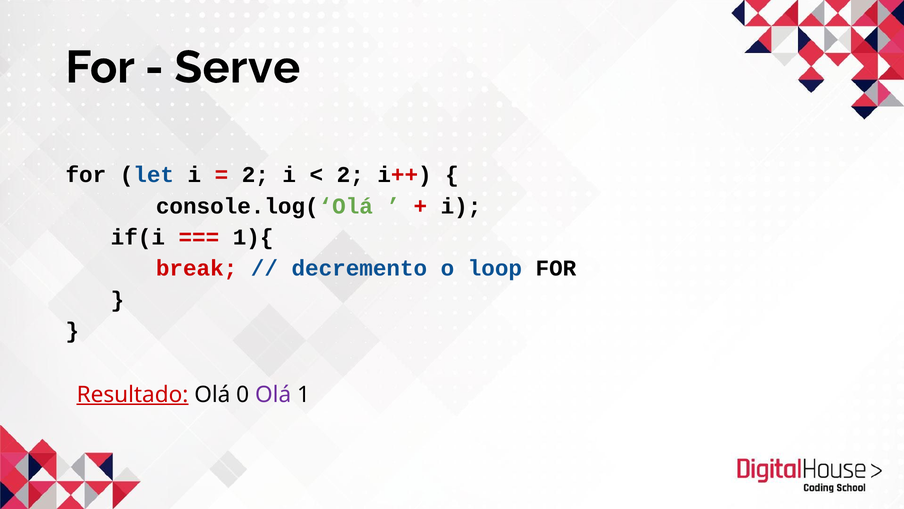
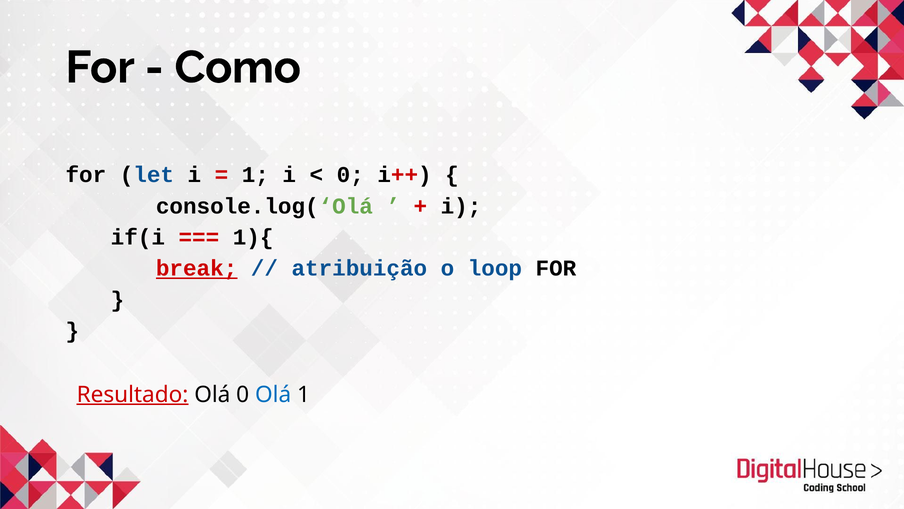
Serve: Serve -> Como (238, 67)
2: 2 -> 1 (255, 175)
2: 2 -> 0 (350, 175)
break underline: none -> present (197, 268)
decremento: decremento -> atribuição (359, 268)
Olá colour: purple -> blue (273, 394)
